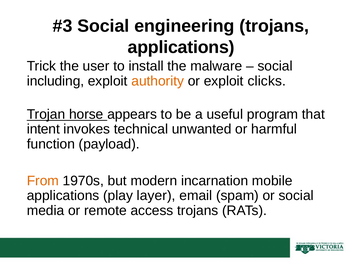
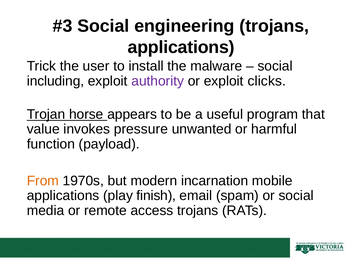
authority colour: orange -> purple (158, 81)
intent: intent -> value (43, 129)
technical: technical -> pressure (141, 129)
layer: layer -> finish (156, 195)
